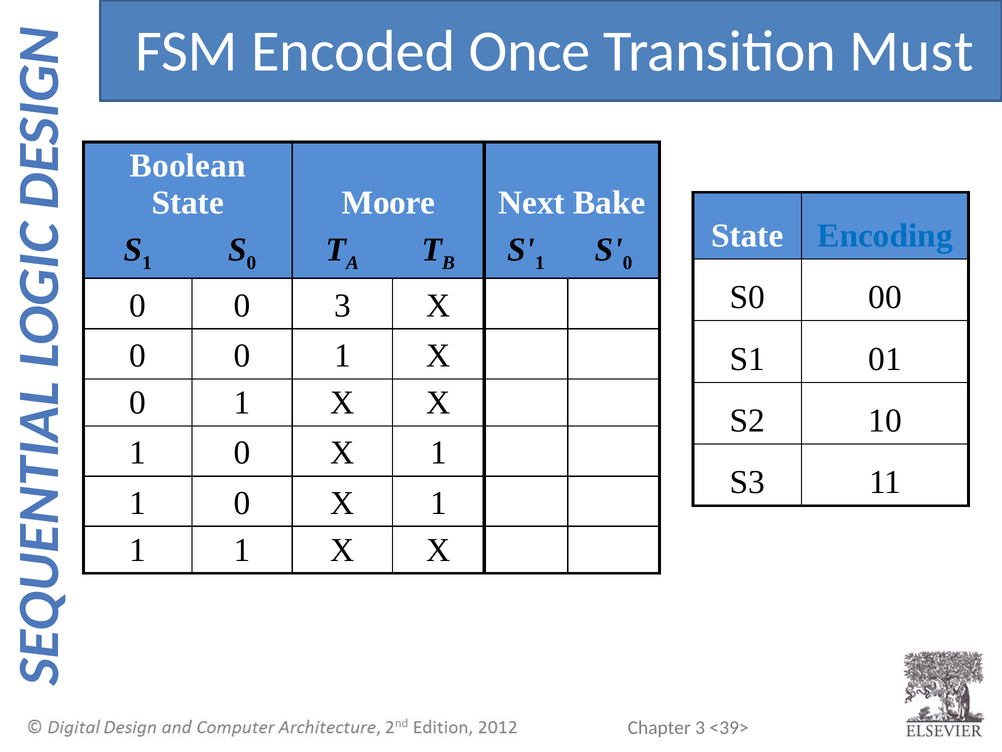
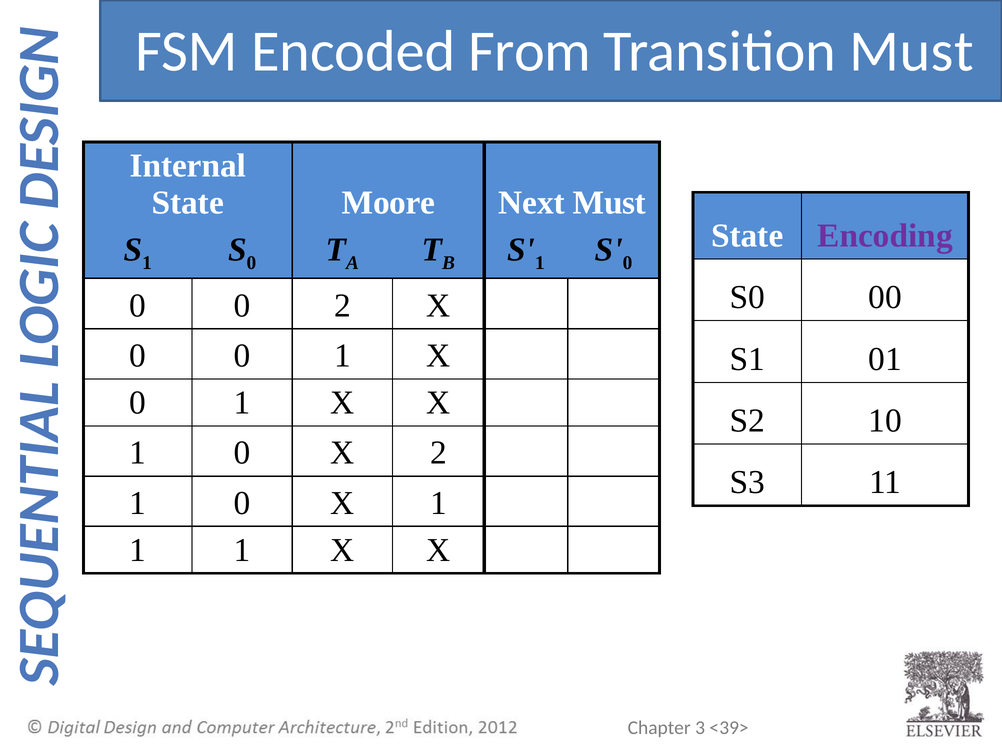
Once: Once -> From (530, 52)
Boolean: Boolean -> Internal (188, 166)
Next Bake: Bake -> Must (609, 203)
Encoding colour: blue -> purple (885, 236)
0 3: 3 -> 2 (342, 305)
1: 1 -> 2 (438, 453)
